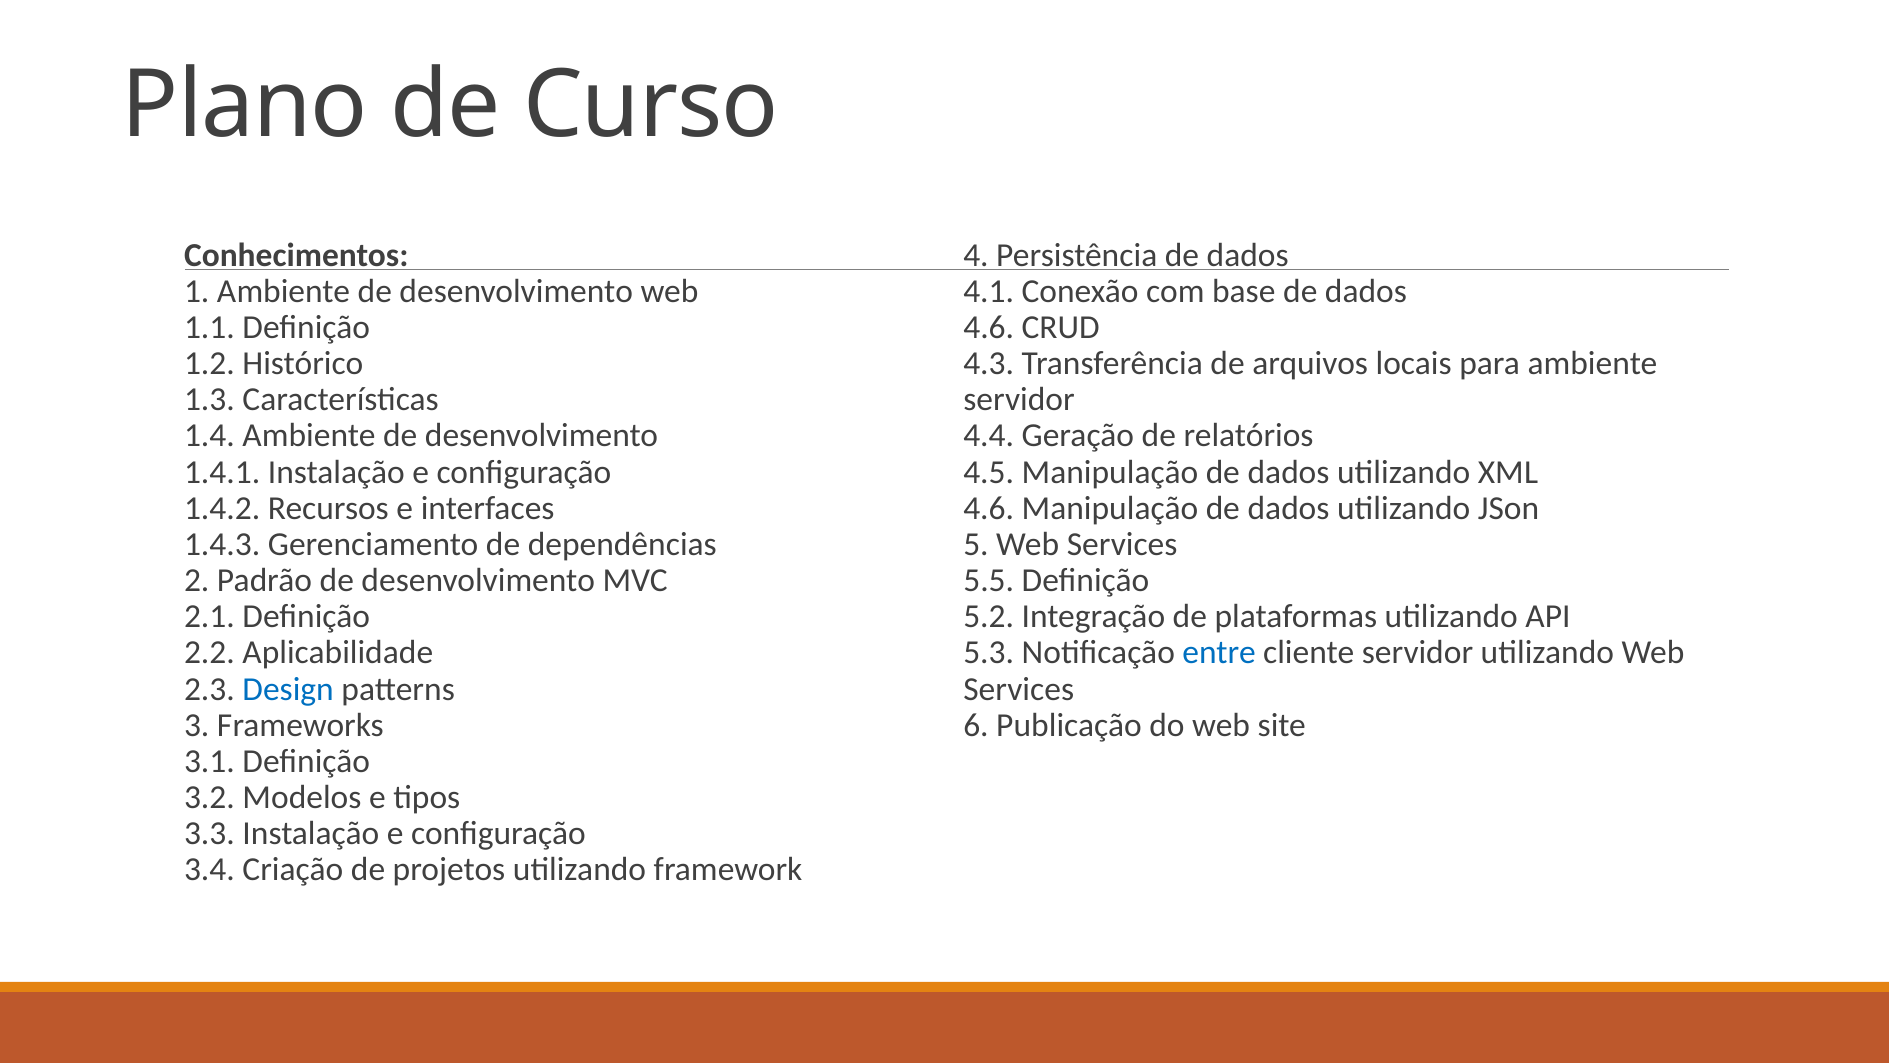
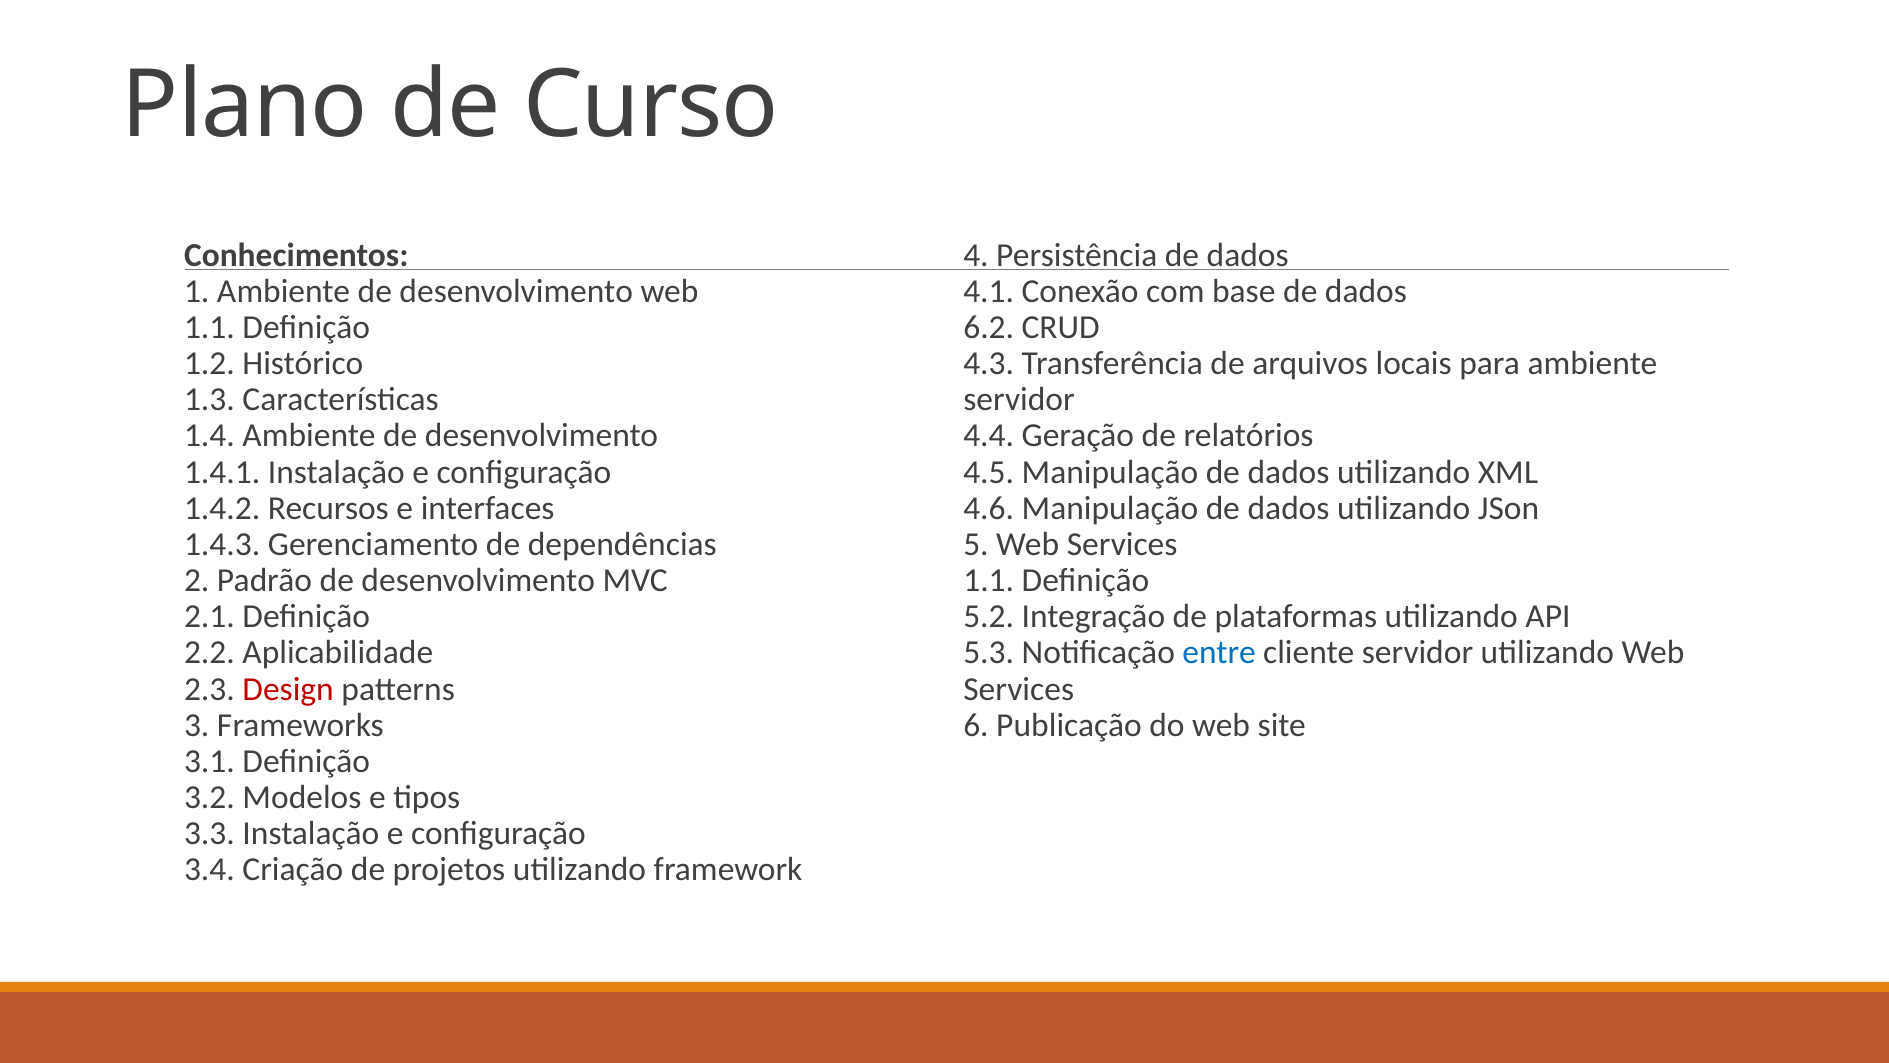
4.6: 4.6 -> 6.2 (989, 327)
5.5: 5.5 -> 1.1 (989, 580)
Design colour: blue -> red (288, 689)
